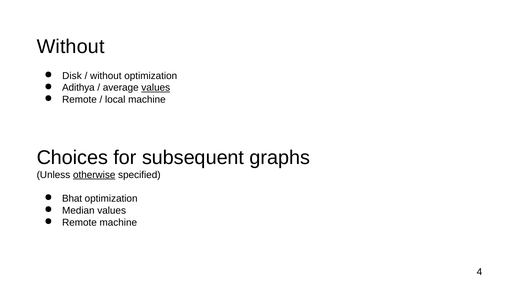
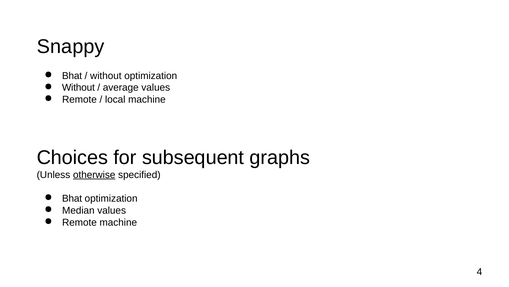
Without: Without -> Snappy (71, 47)
Disk: Disk -> Bhat (72, 76)
Adithya: Adithya -> Without (78, 87)
values underline: present -> none (156, 87)
